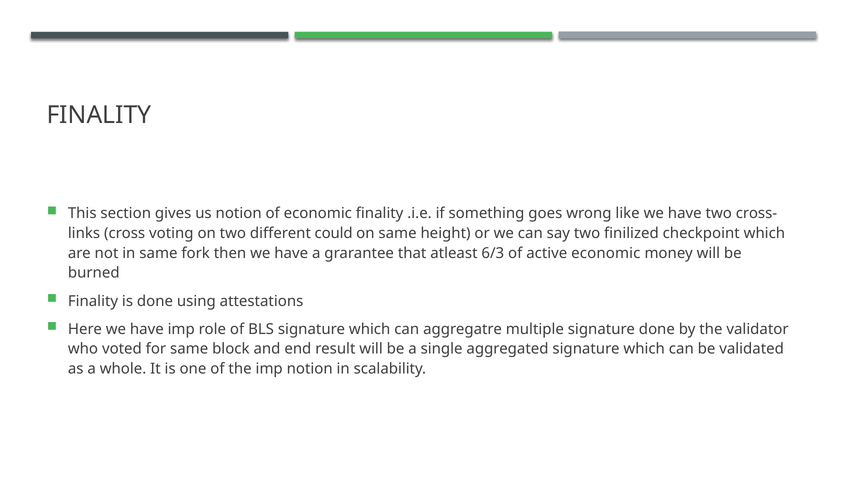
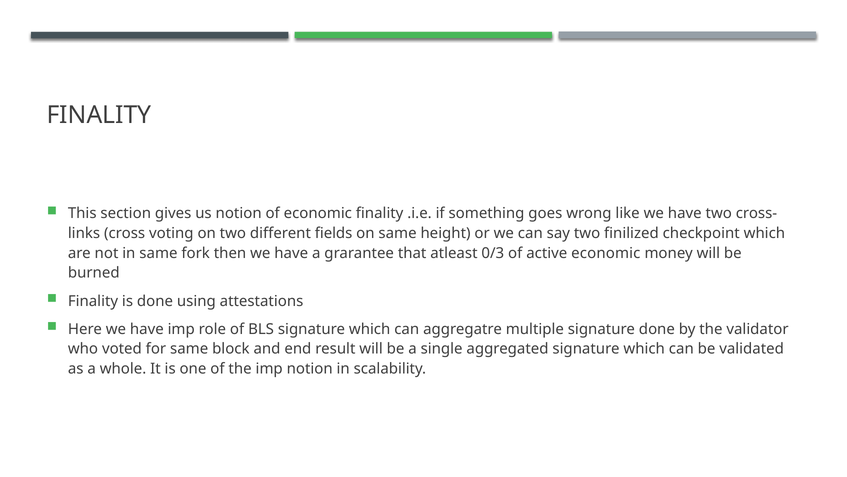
could: could -> fields (334, 233)
6/3: 6/3 -> 0/3 (493, 253)
